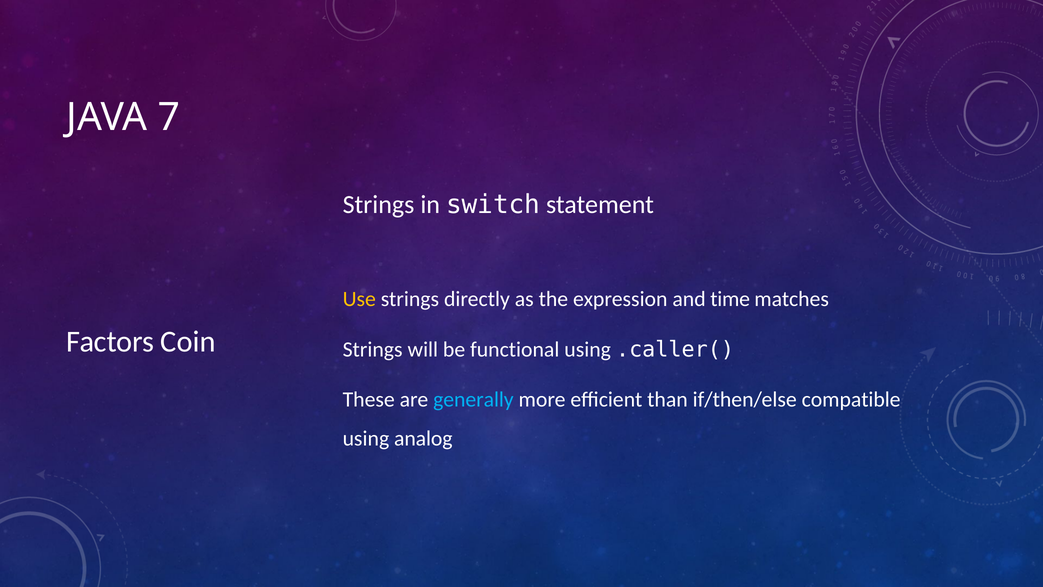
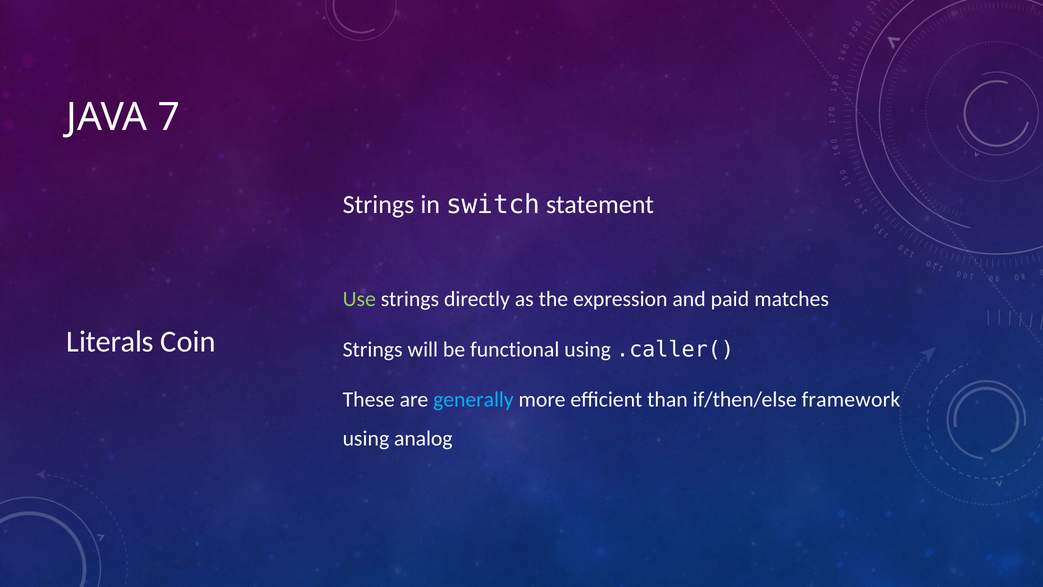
Use colour: yellow -> light green (359, 299)
time: time -> paid (730, 299)
Factors: Factors -> Literals (110, 341)
compatible: compatible -> framework (851, 399)
